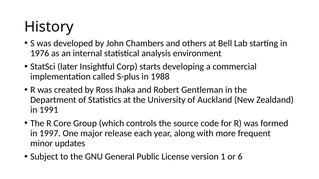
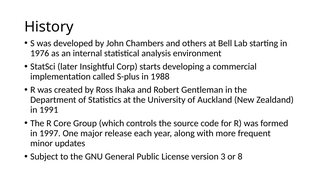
1: 1 -> 3 (223, 157)
6: 6 -> 8 (240, 157)
